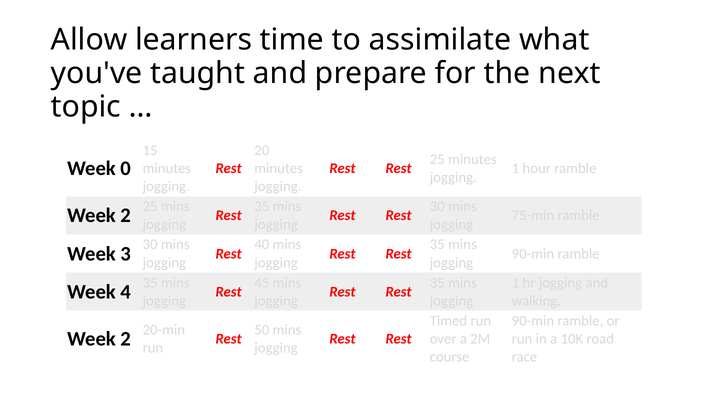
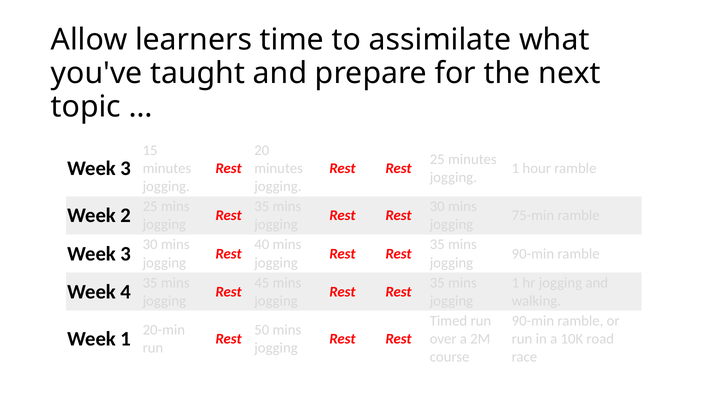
0: 0 -> 3 (126, 169)
2: 2 -> 1 (126, 339)
